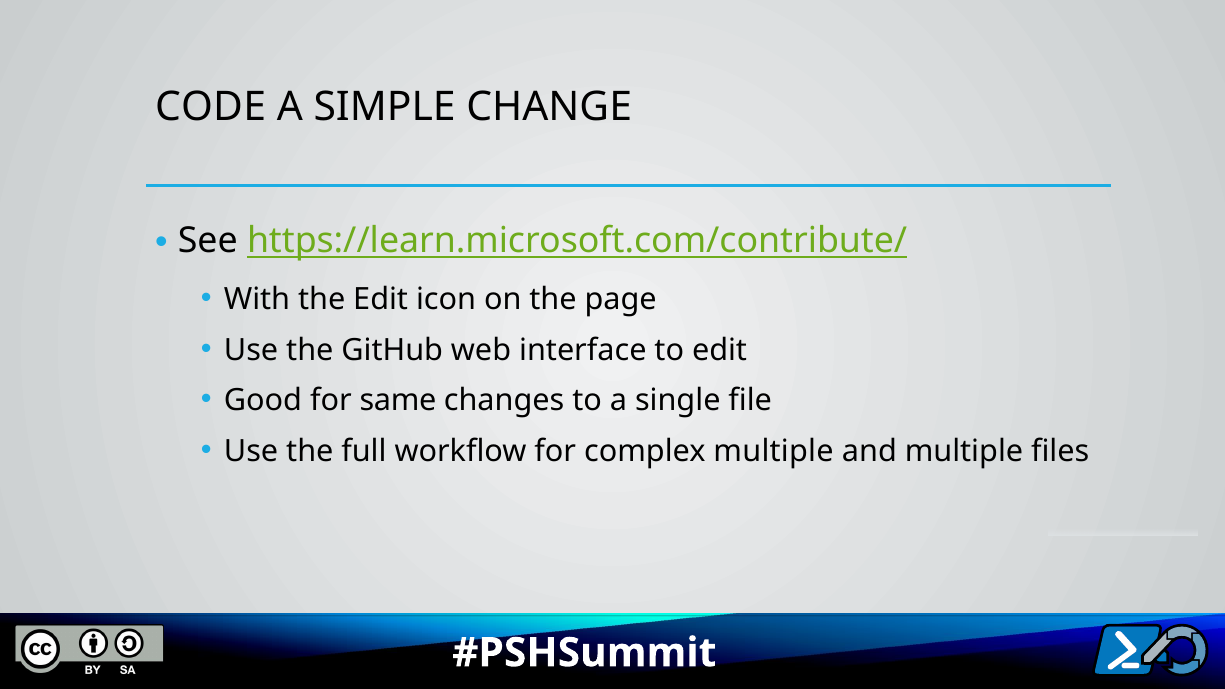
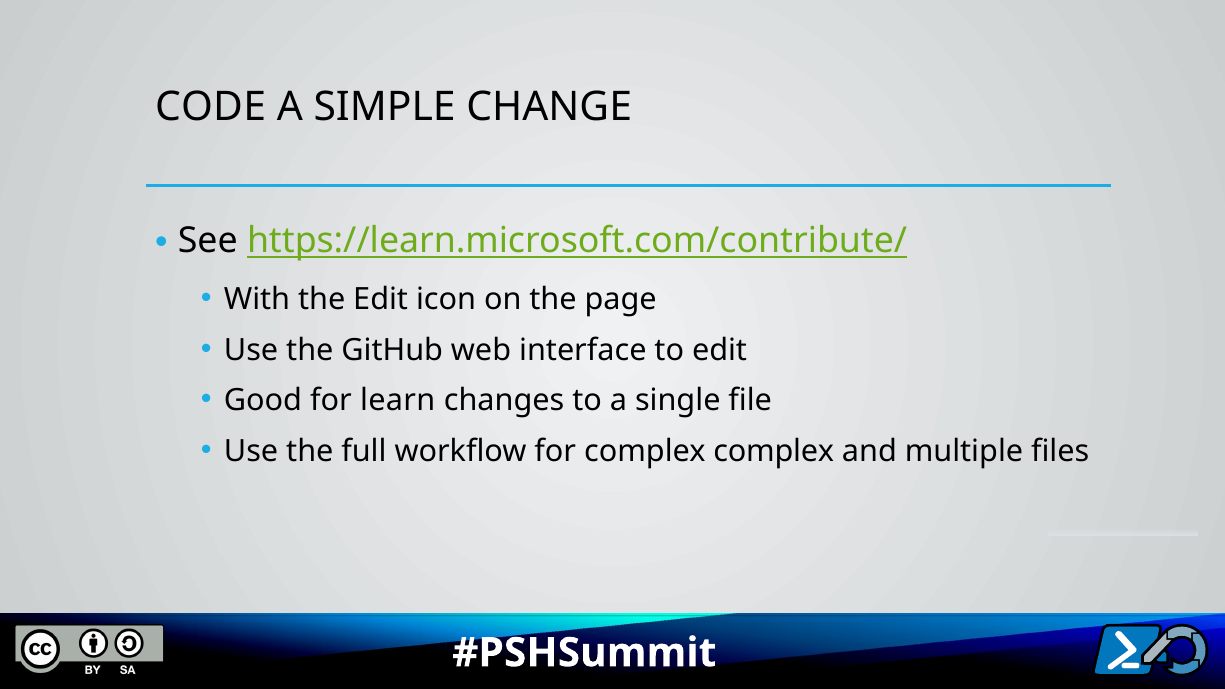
same: same -> learn (398, 401)
complex multiple: multiple -> complex (774, 451)
